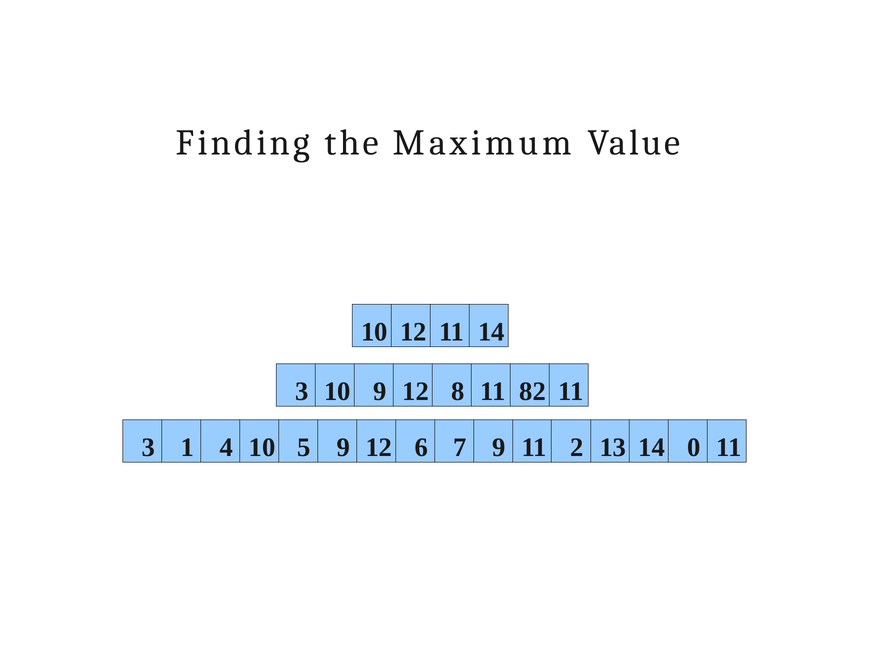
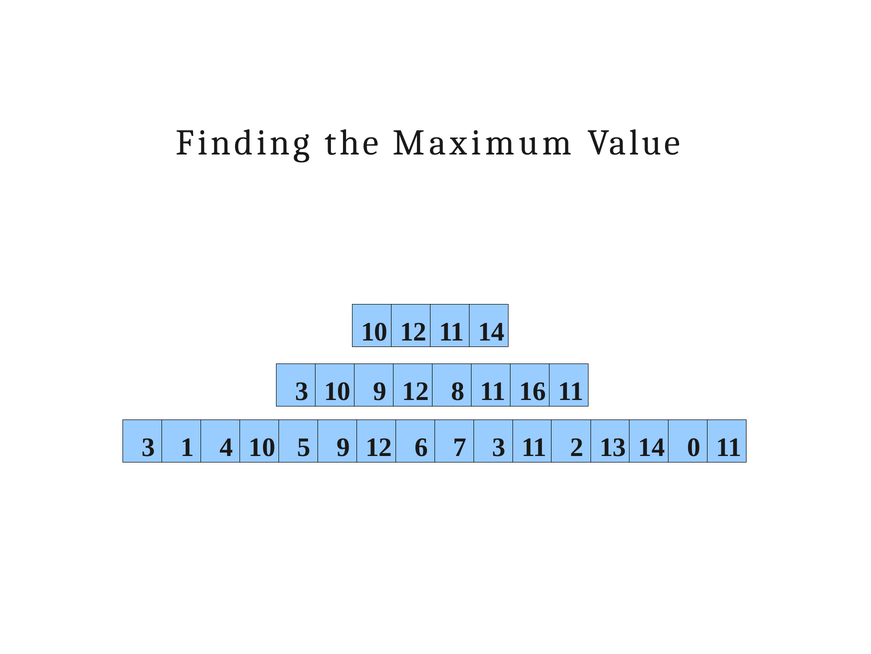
82: 82 -> 16 (533, 391)
7 9: 9 -> 3 (499, 447)
